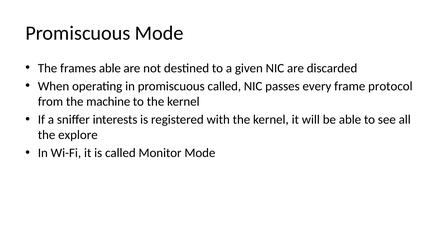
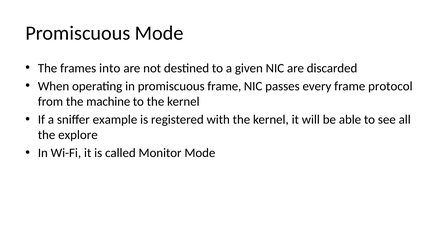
frames able: able -> into (110, 68)
promiscuous called: called -> frame (224, 86)
interests: interests -> example (115, 120)
